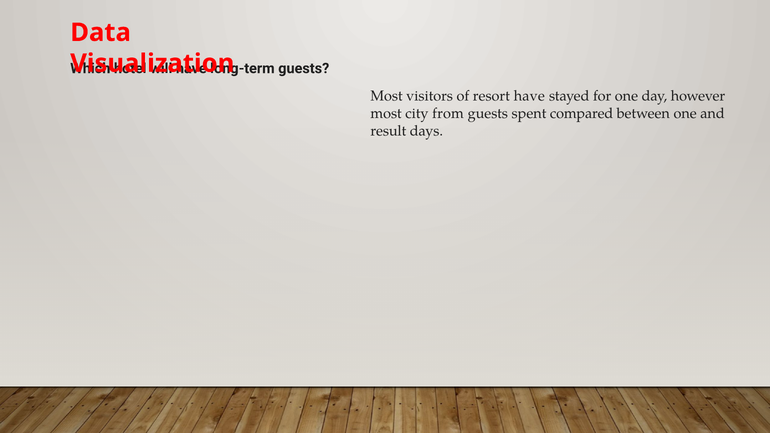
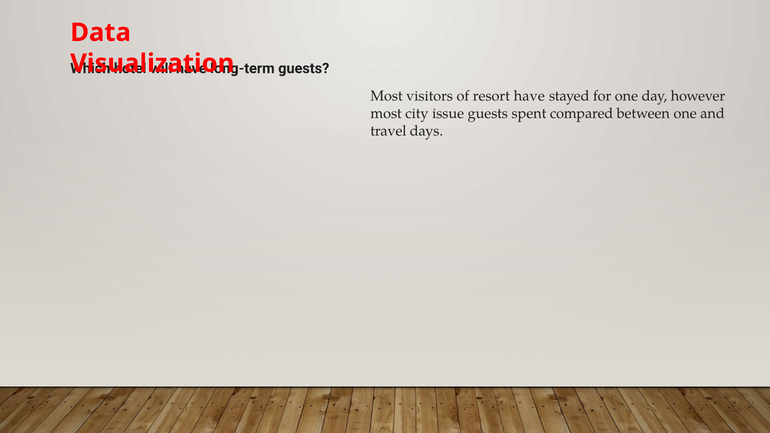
from: from -> issue (448, 113)
result: result -> travel (388, 131)
